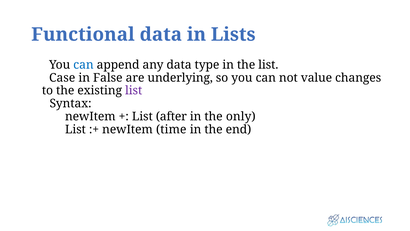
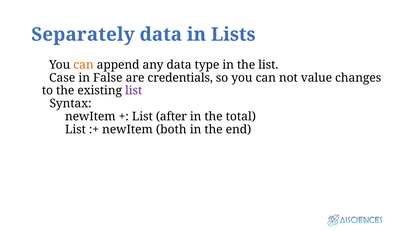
Functional: Functional -> Separately (83, 34)
can colour: blue -> orange (83, 65)
underlying: underlying -> credentials (180, 78)
only: only -> total (241, 116)
time: time -> both (171, 129)
